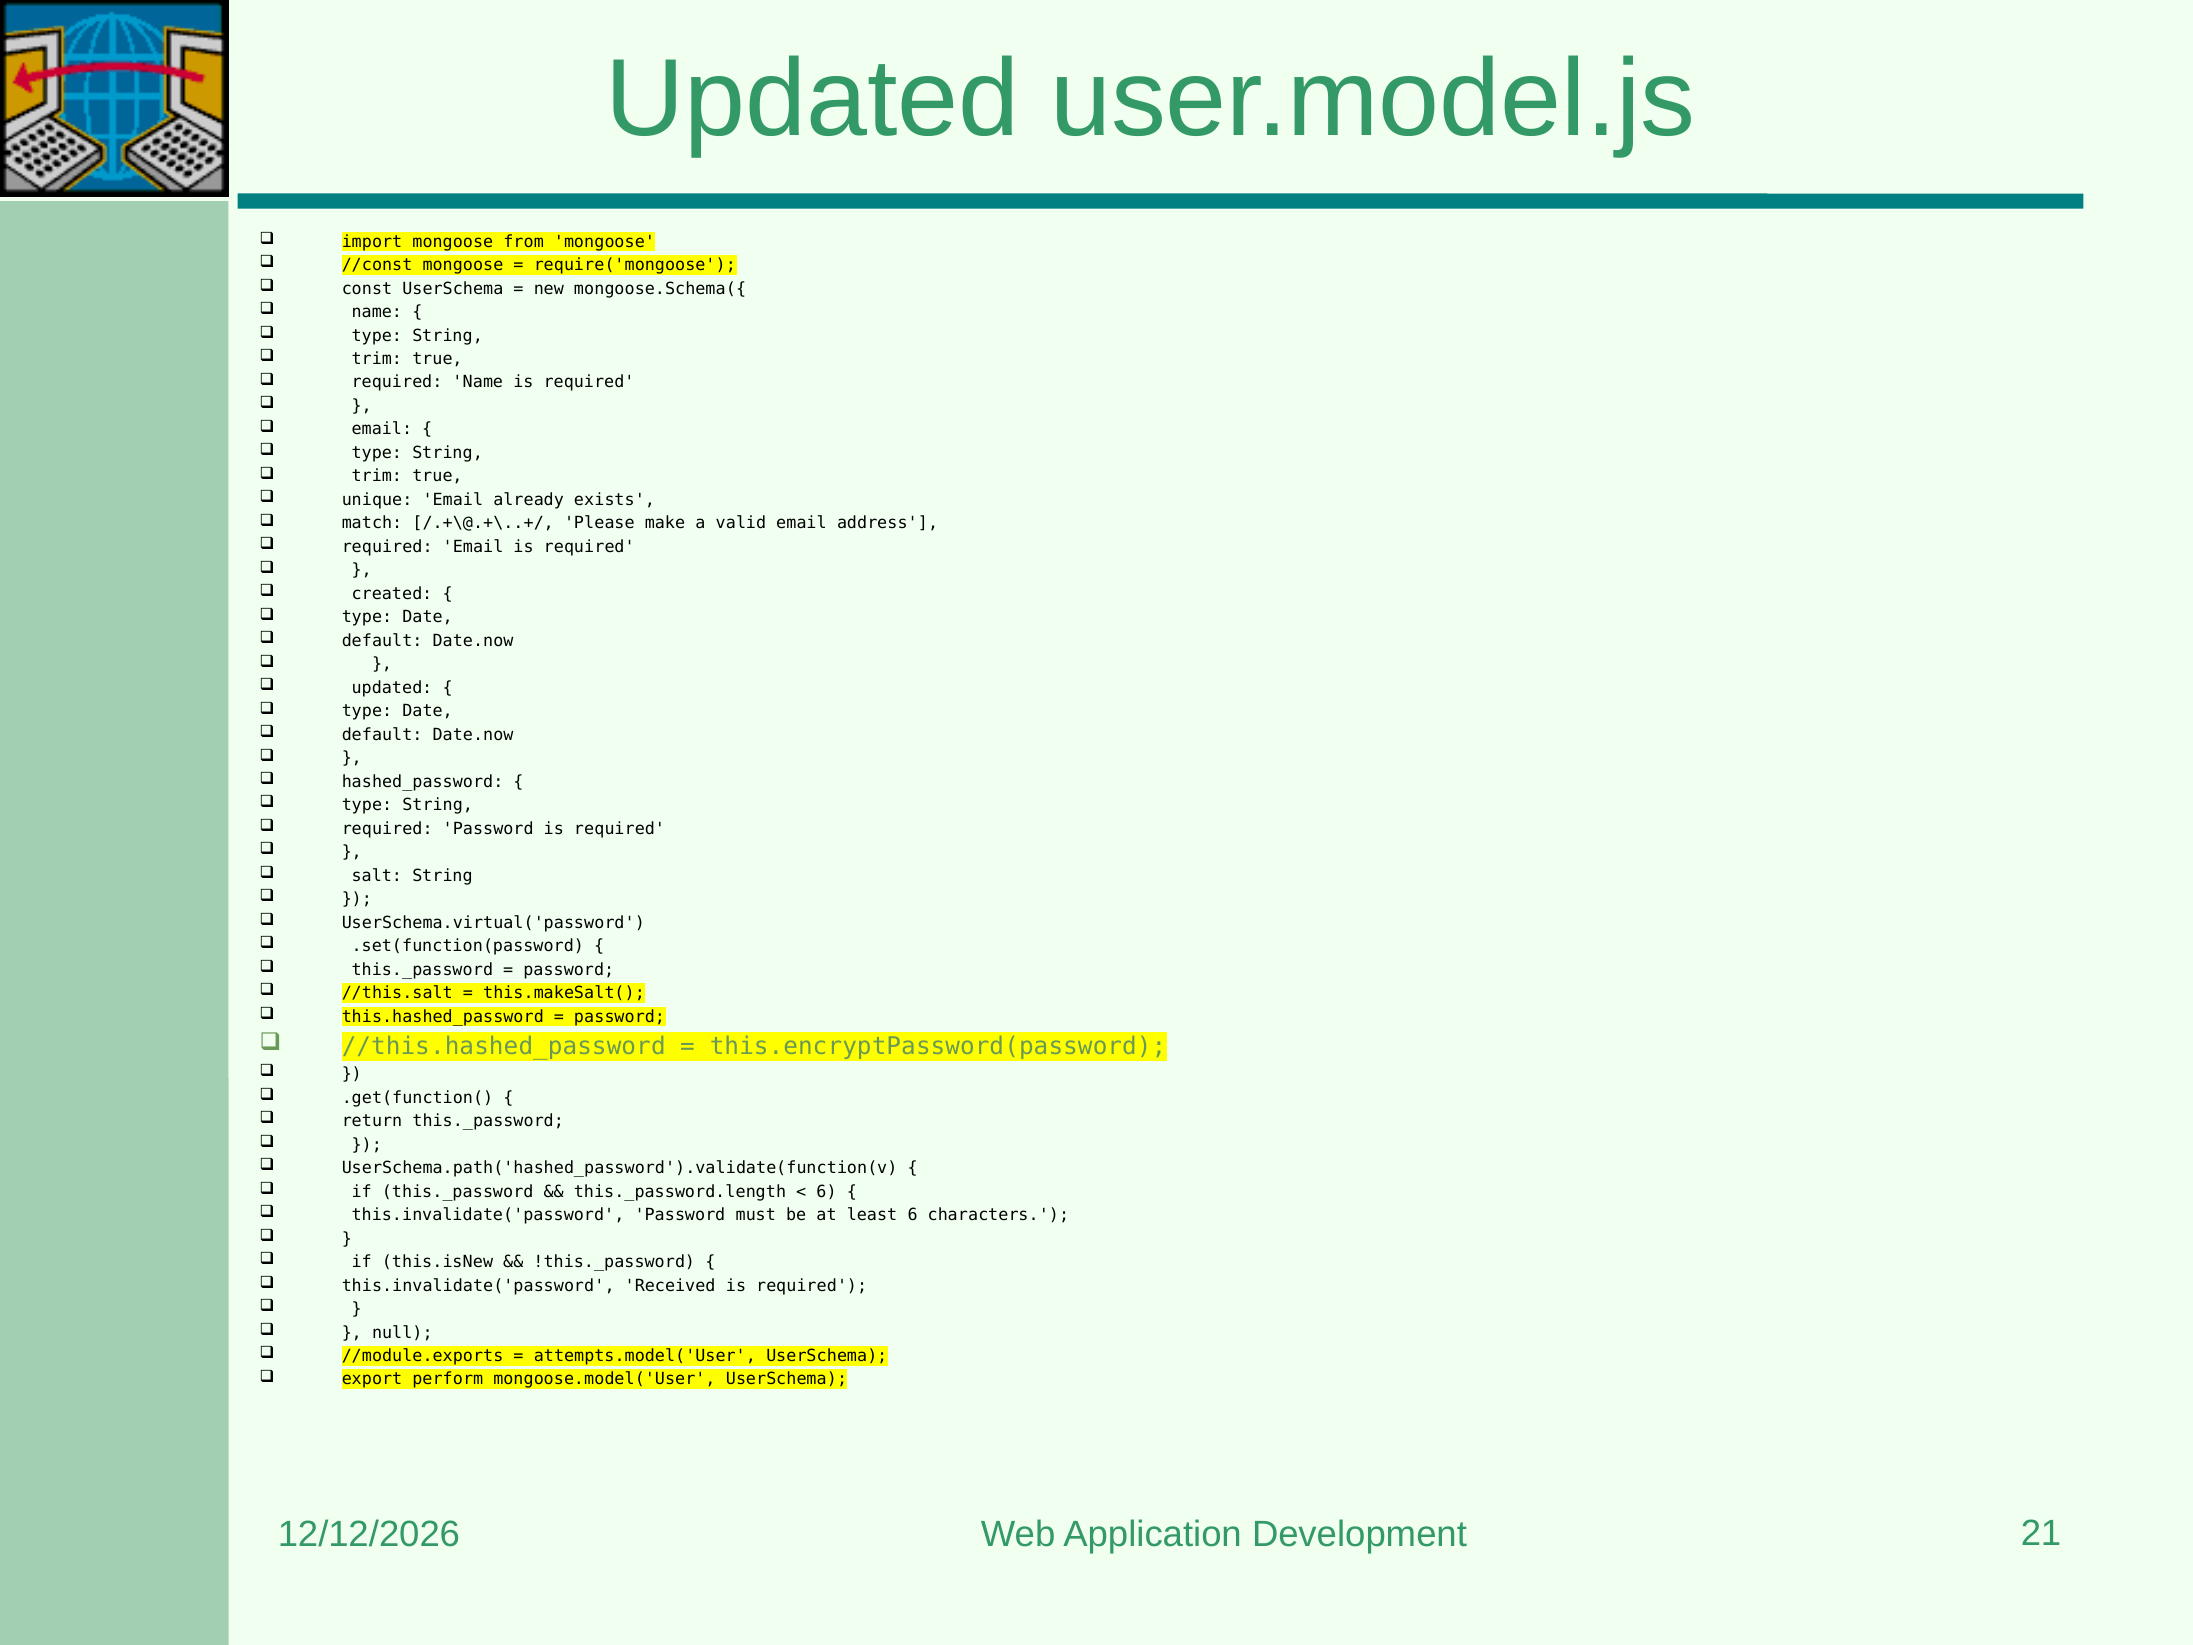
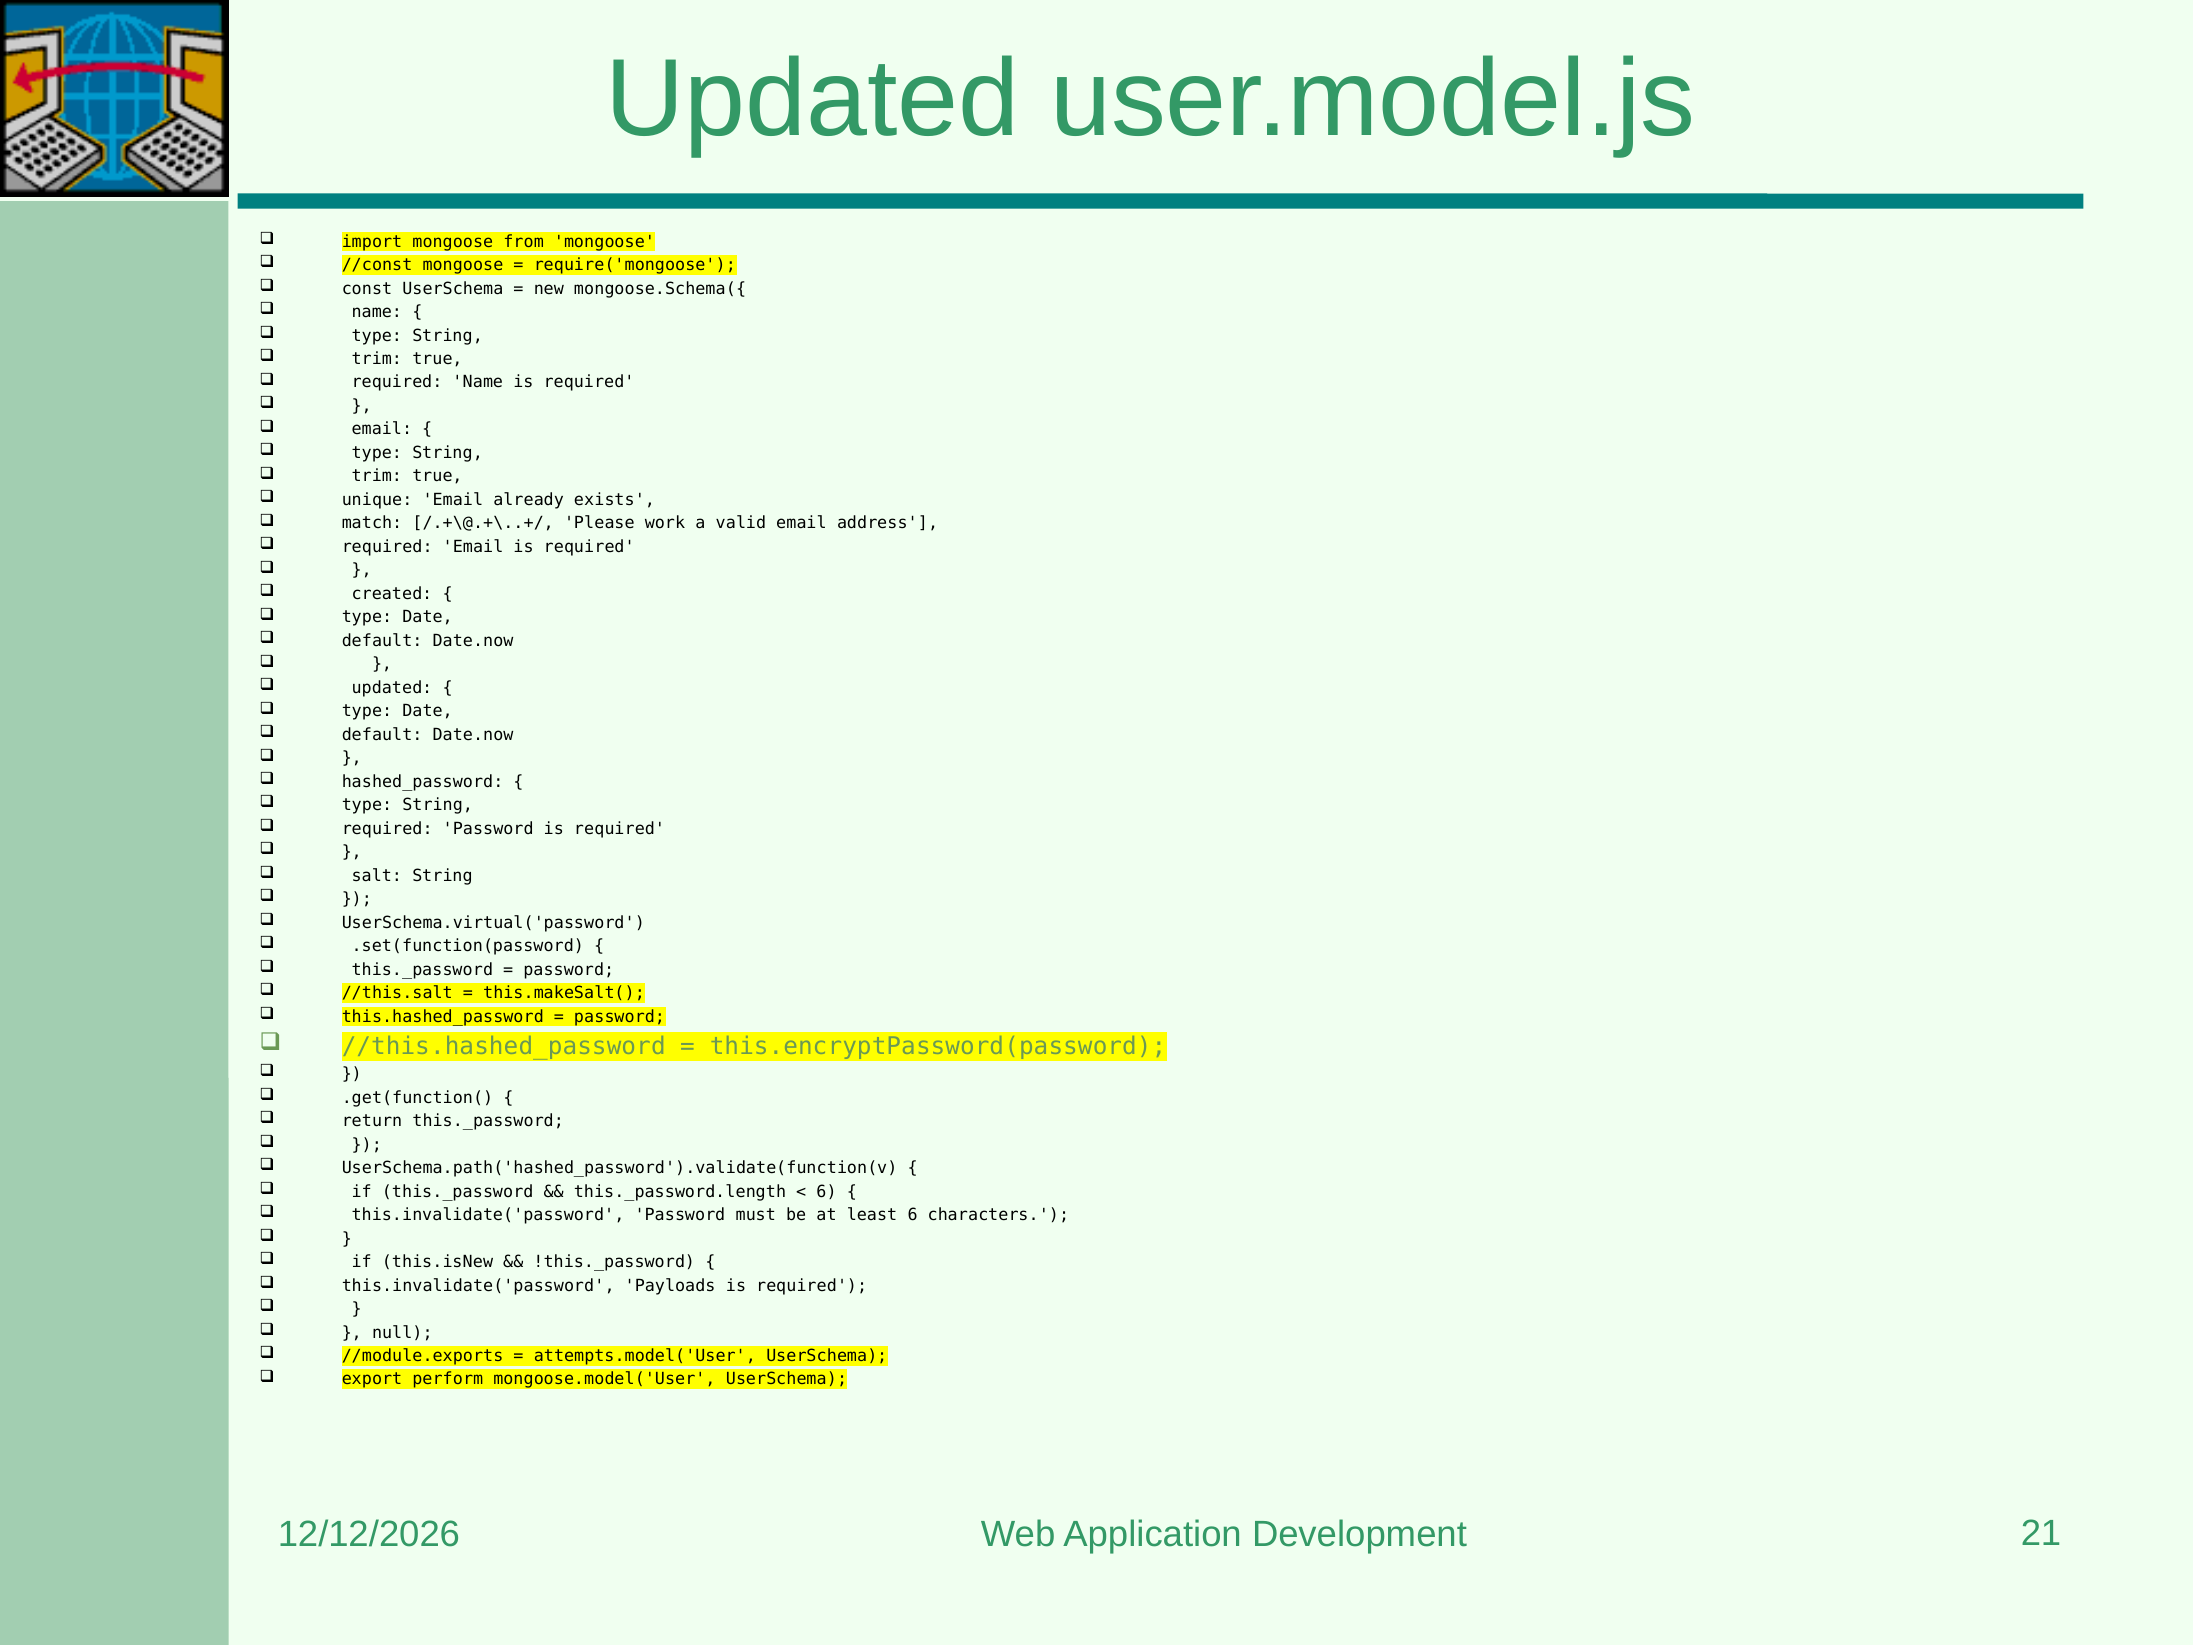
make: make -> work (665, 523)
Received: Received -> Payloads (670, 1285)
